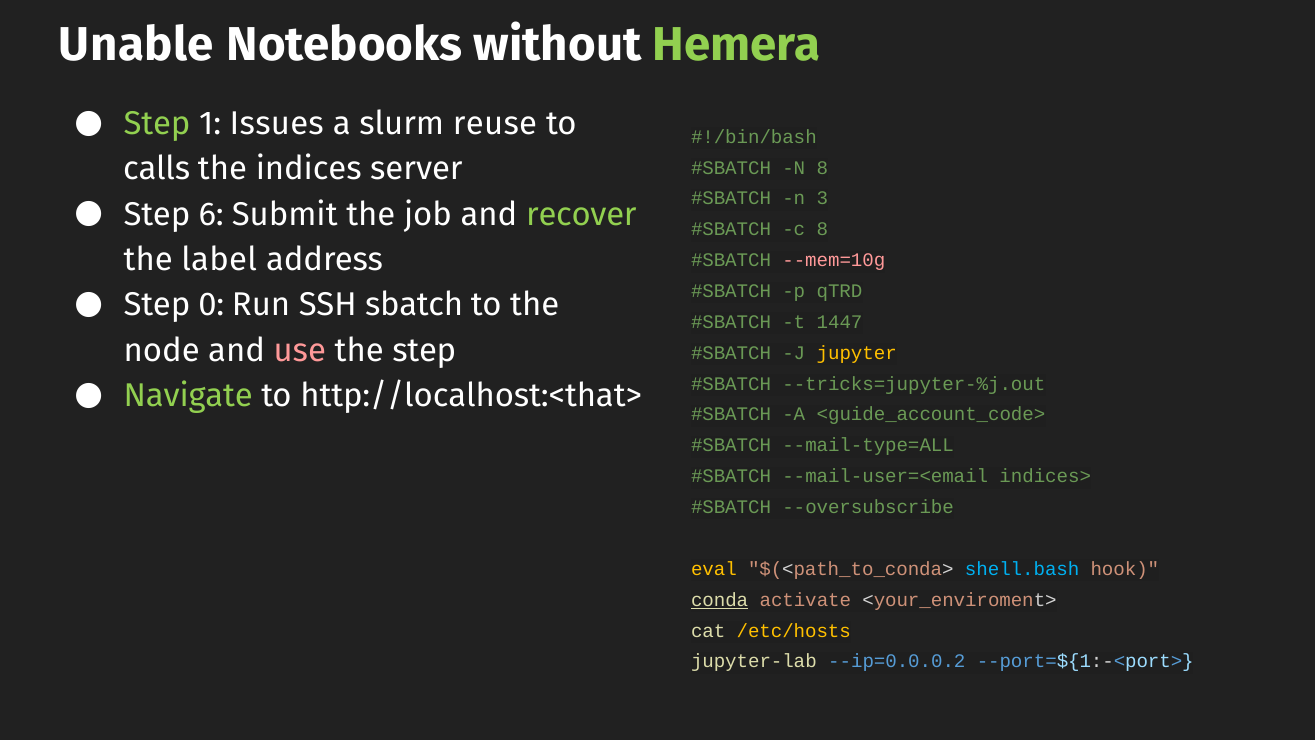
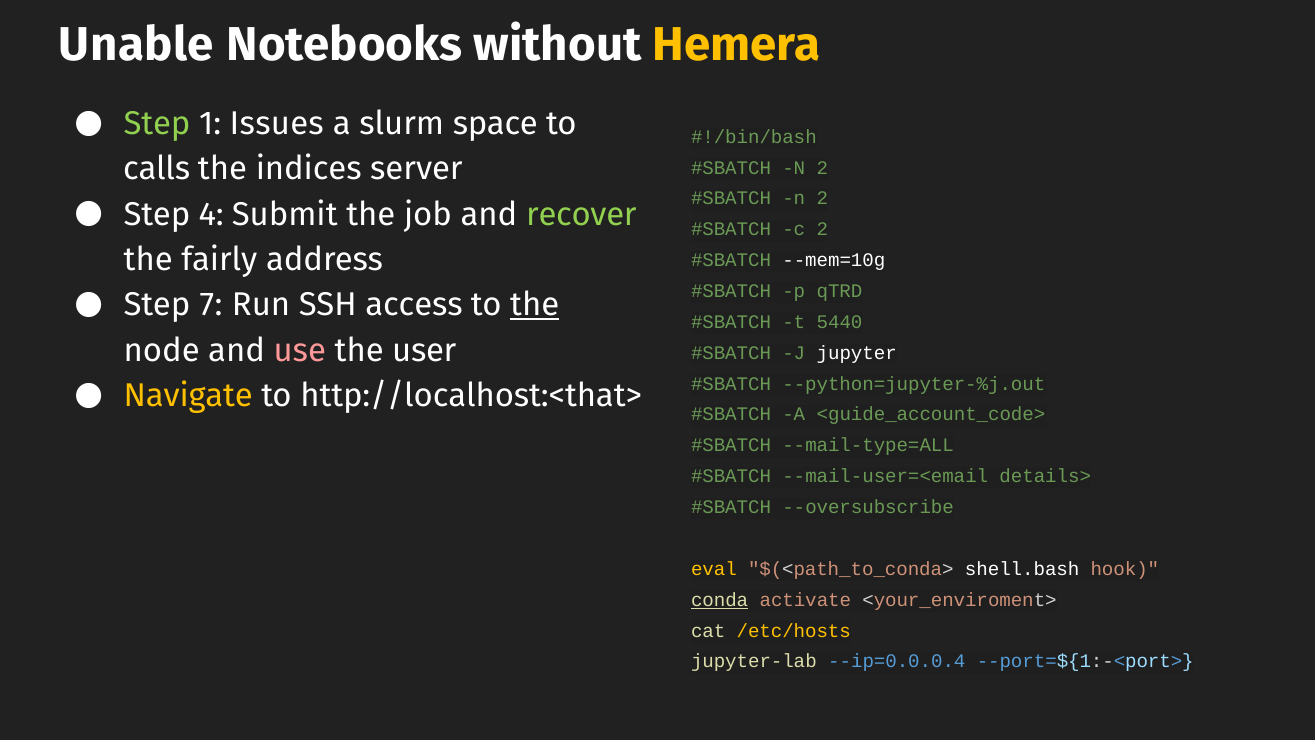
Hemera colour: light green -> yellow (737, 45)
reuse: reuse -> space (495, 123)
8: 8 -> 2 (822, 168)
3: 3 -> 2 (822, 198)
6: 6 -> 4 (211, 214)
c 8: 8 -> 2 (822, 229)
label: label -> fairly (219, 260)
--mem=10g colour: pink -> white (834, 260)
0: 0 -> 7 (211, 305)
sbatch: sbatch -> access (414, 305)
the underline: none -> present (535, 305)
1447: 1447 -> 5440 (840, 322)
the step: step -> user (424, 350)
jupyter colour: yellow -> white (857, 353)
--tricks=jupyter-%j.out: --tricks=jupyter-%j.out -> --python=jupyter-%j.out (914, 384)
Navigate colour: light green -> yellow (188, 396)
indices>: indices> -> details> (1045, 476)
shell.bash colour: light blue -> white (1022, 569)
--ip=0.0.0.2: --ip=0.0.0.2 -> --ip=0.0.0.4 (897, 661)
